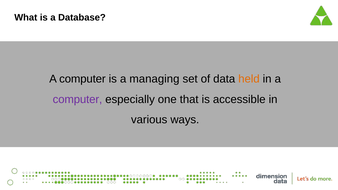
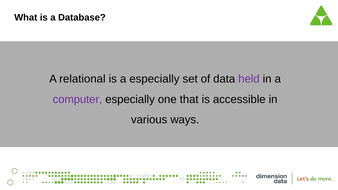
computer: computer -> relational (82, 79)
a managing: managing -> especially (154, 79)
held colour: orange -> purple (249, 79)
